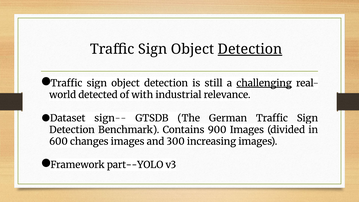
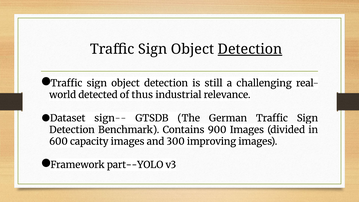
challenging underline: present -> none (264, 83)
with: with -> thus (142, 95)
changes: changes -> capacity (89, 141)
increasing: increasing -> improving (212, 141)
